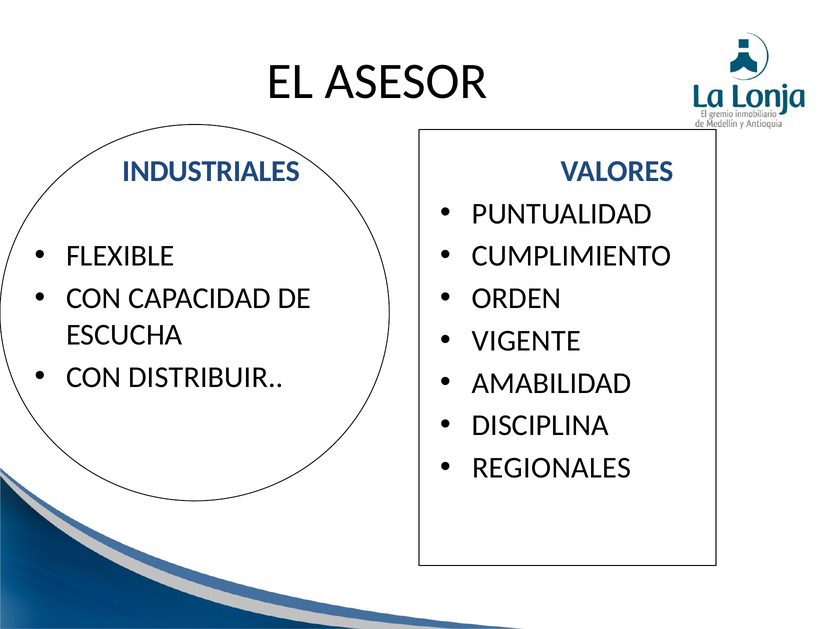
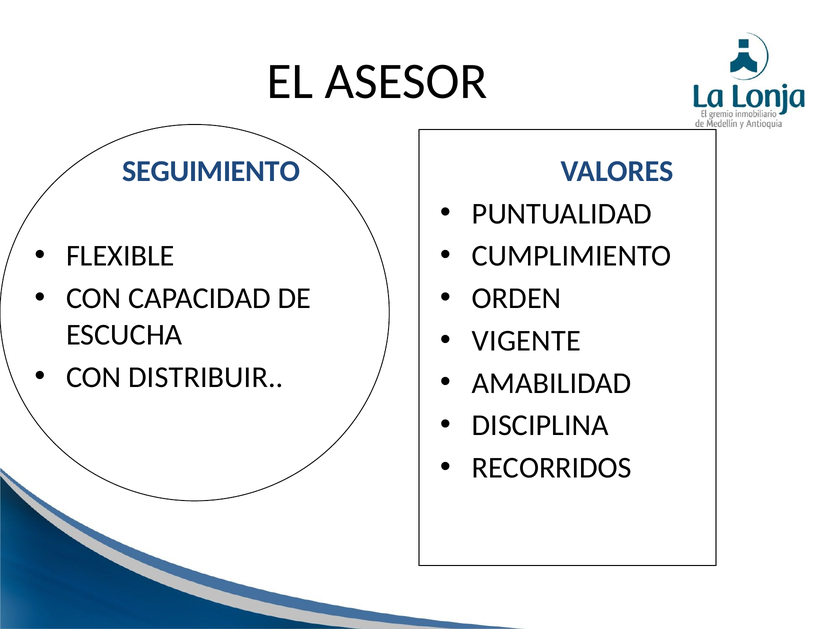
INDUSTRIALES: INDUSTRIALES -> SEGUIMIENTO (211, 171)
REGIONALES: REGIONALES -> RECORRIDOS (552, 467)
